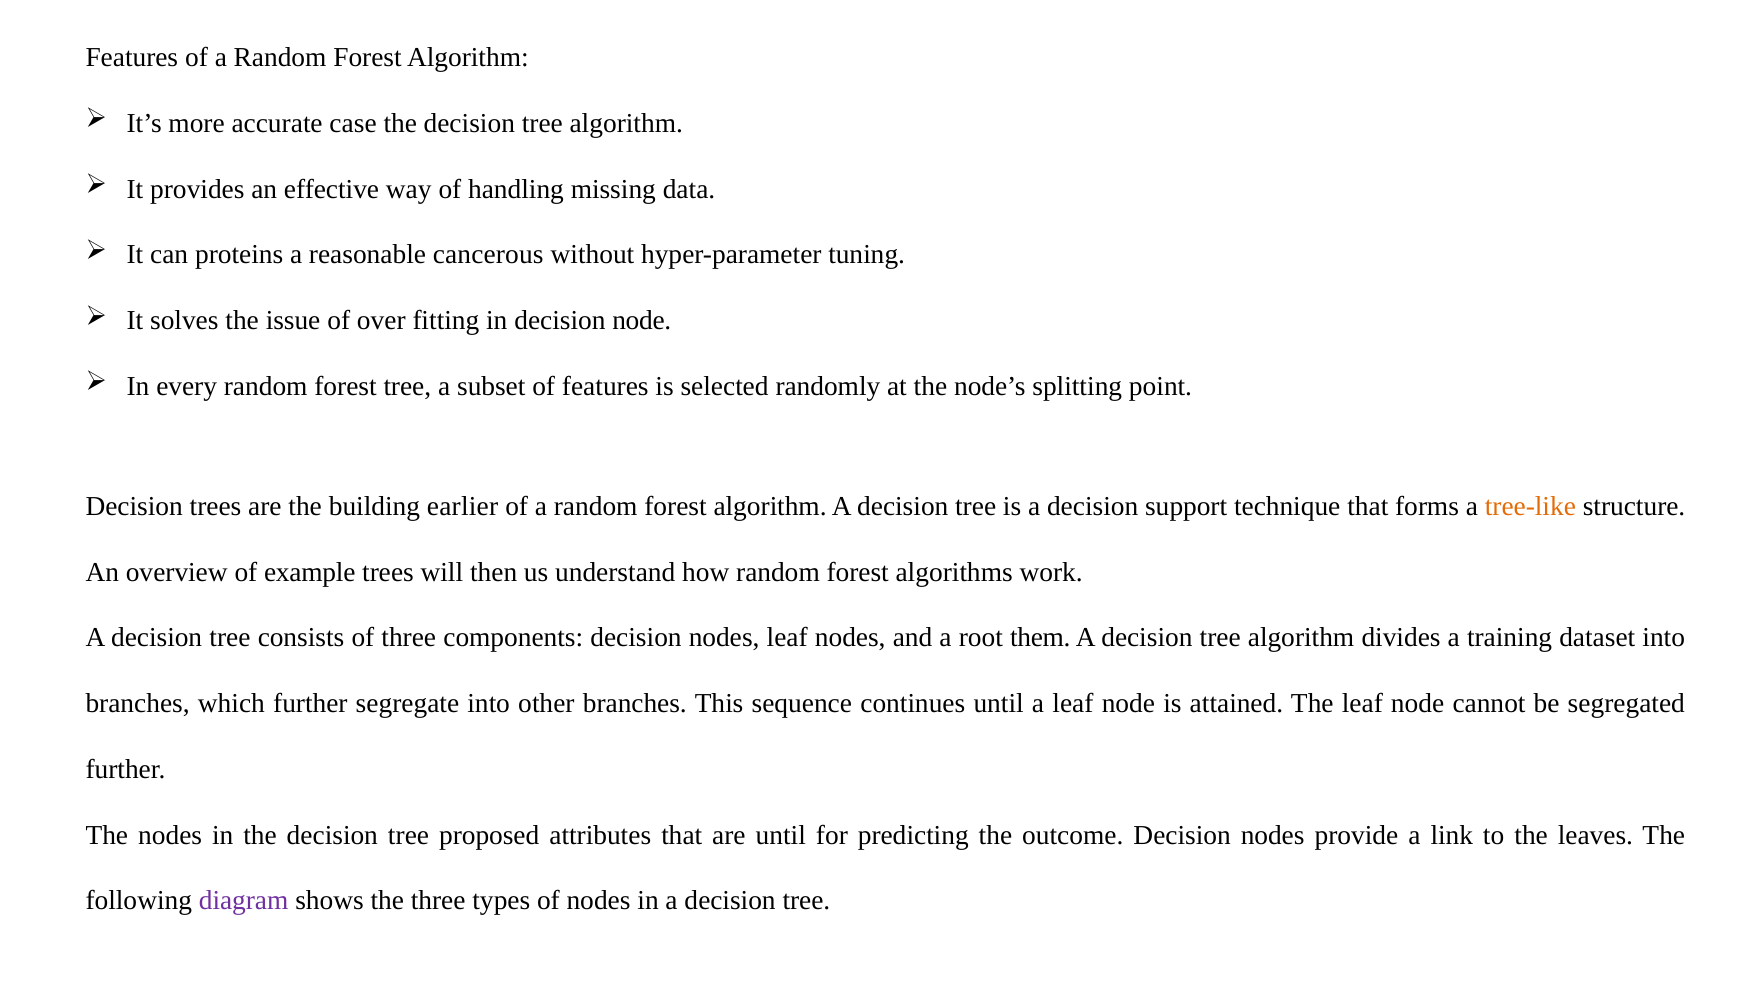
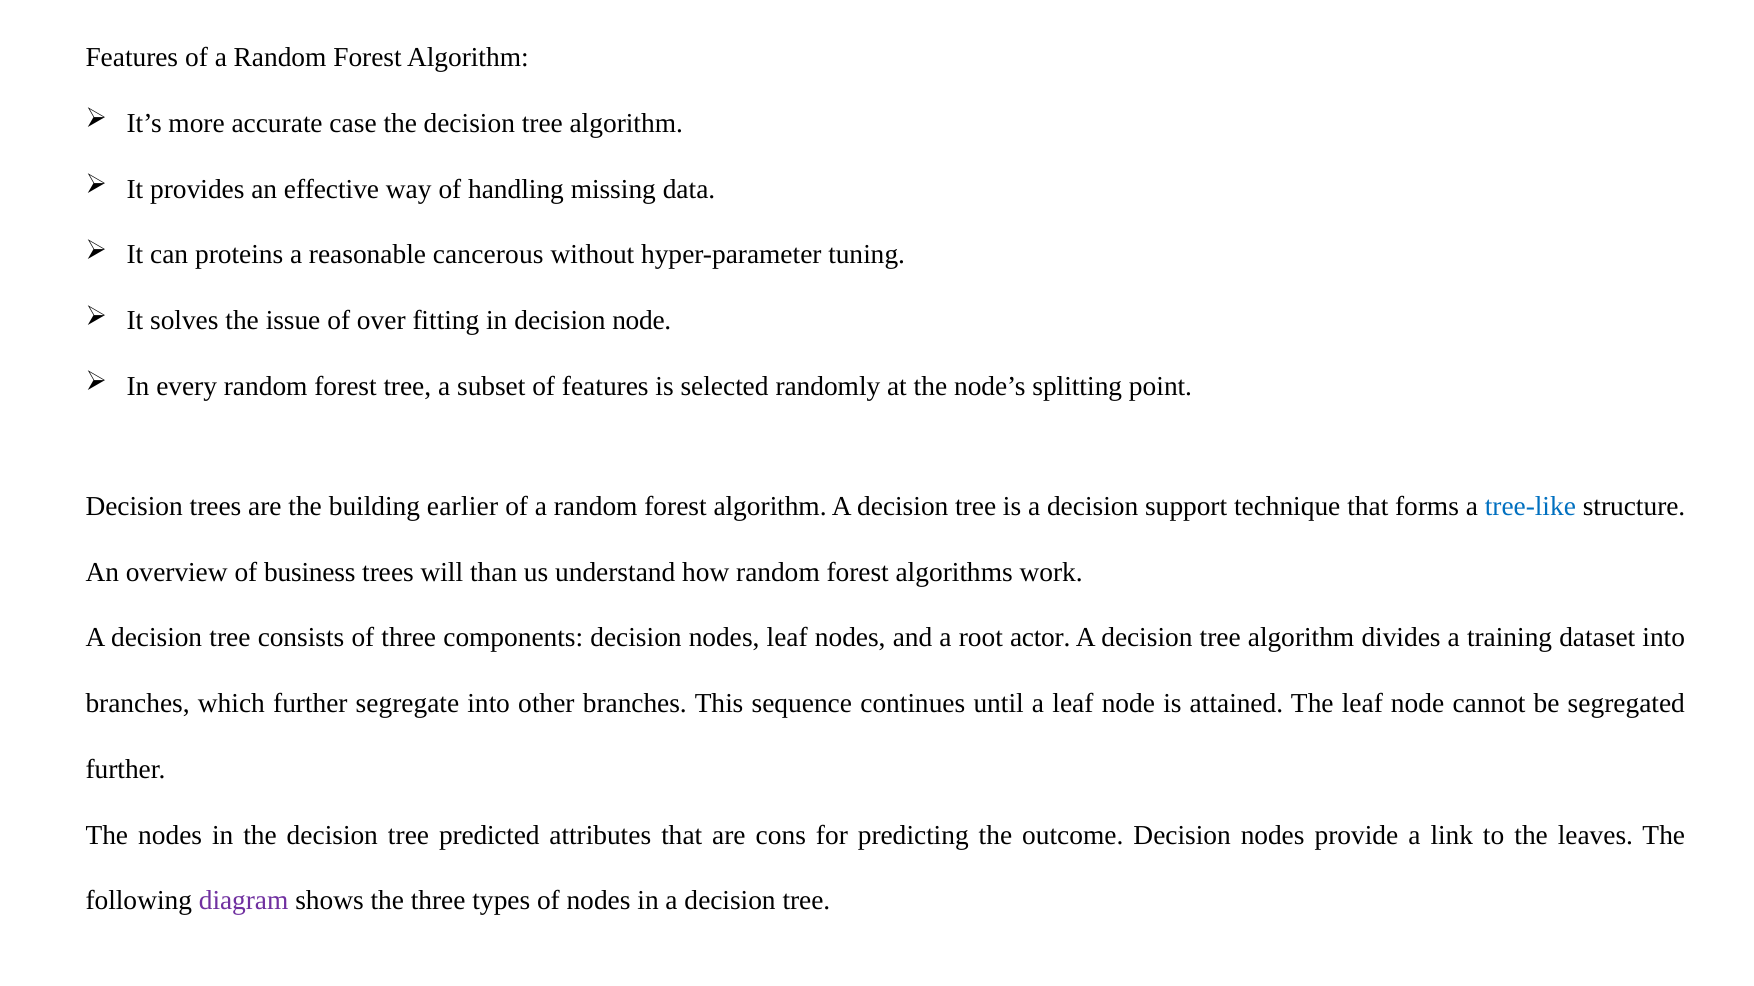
tree-like colour: orange -> blue (1530, 507)
example: example -> business (310, 573)
then: then -> than (494, 573)
them: them -> actor (1040, 638)
proposed: proposed -> predicted (489, 836)
are until: until -> cons (781, 836)
